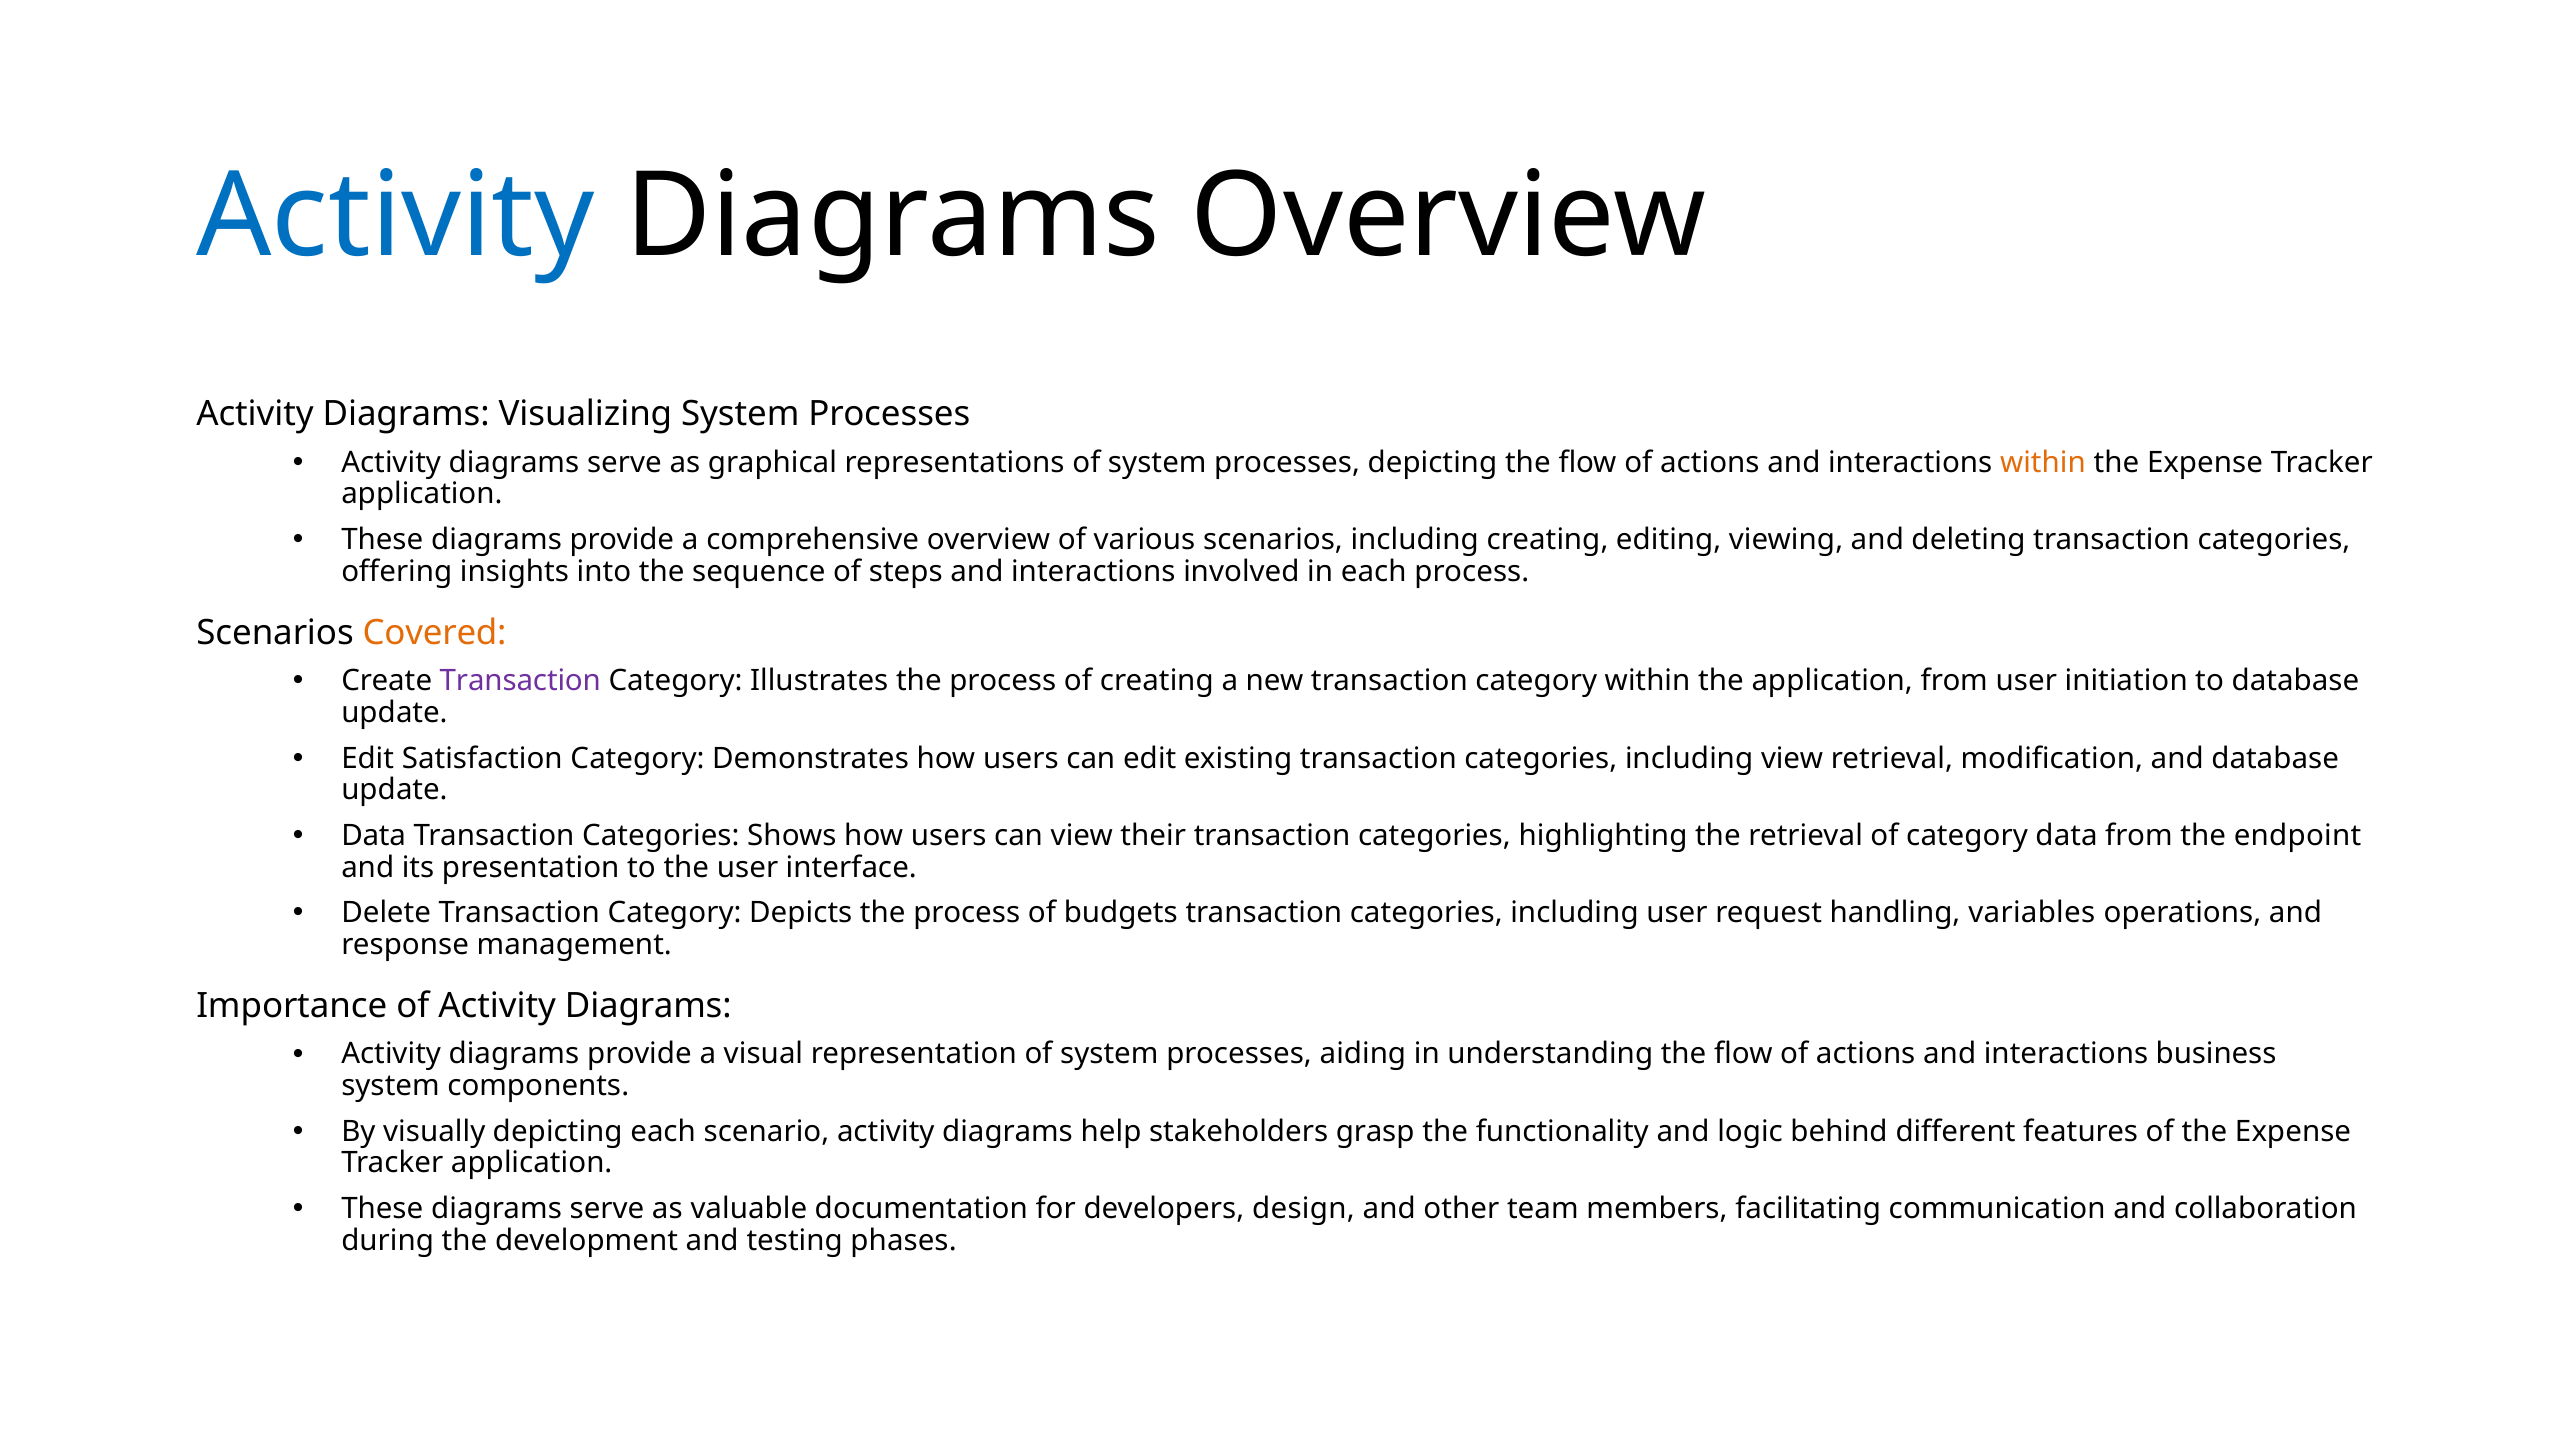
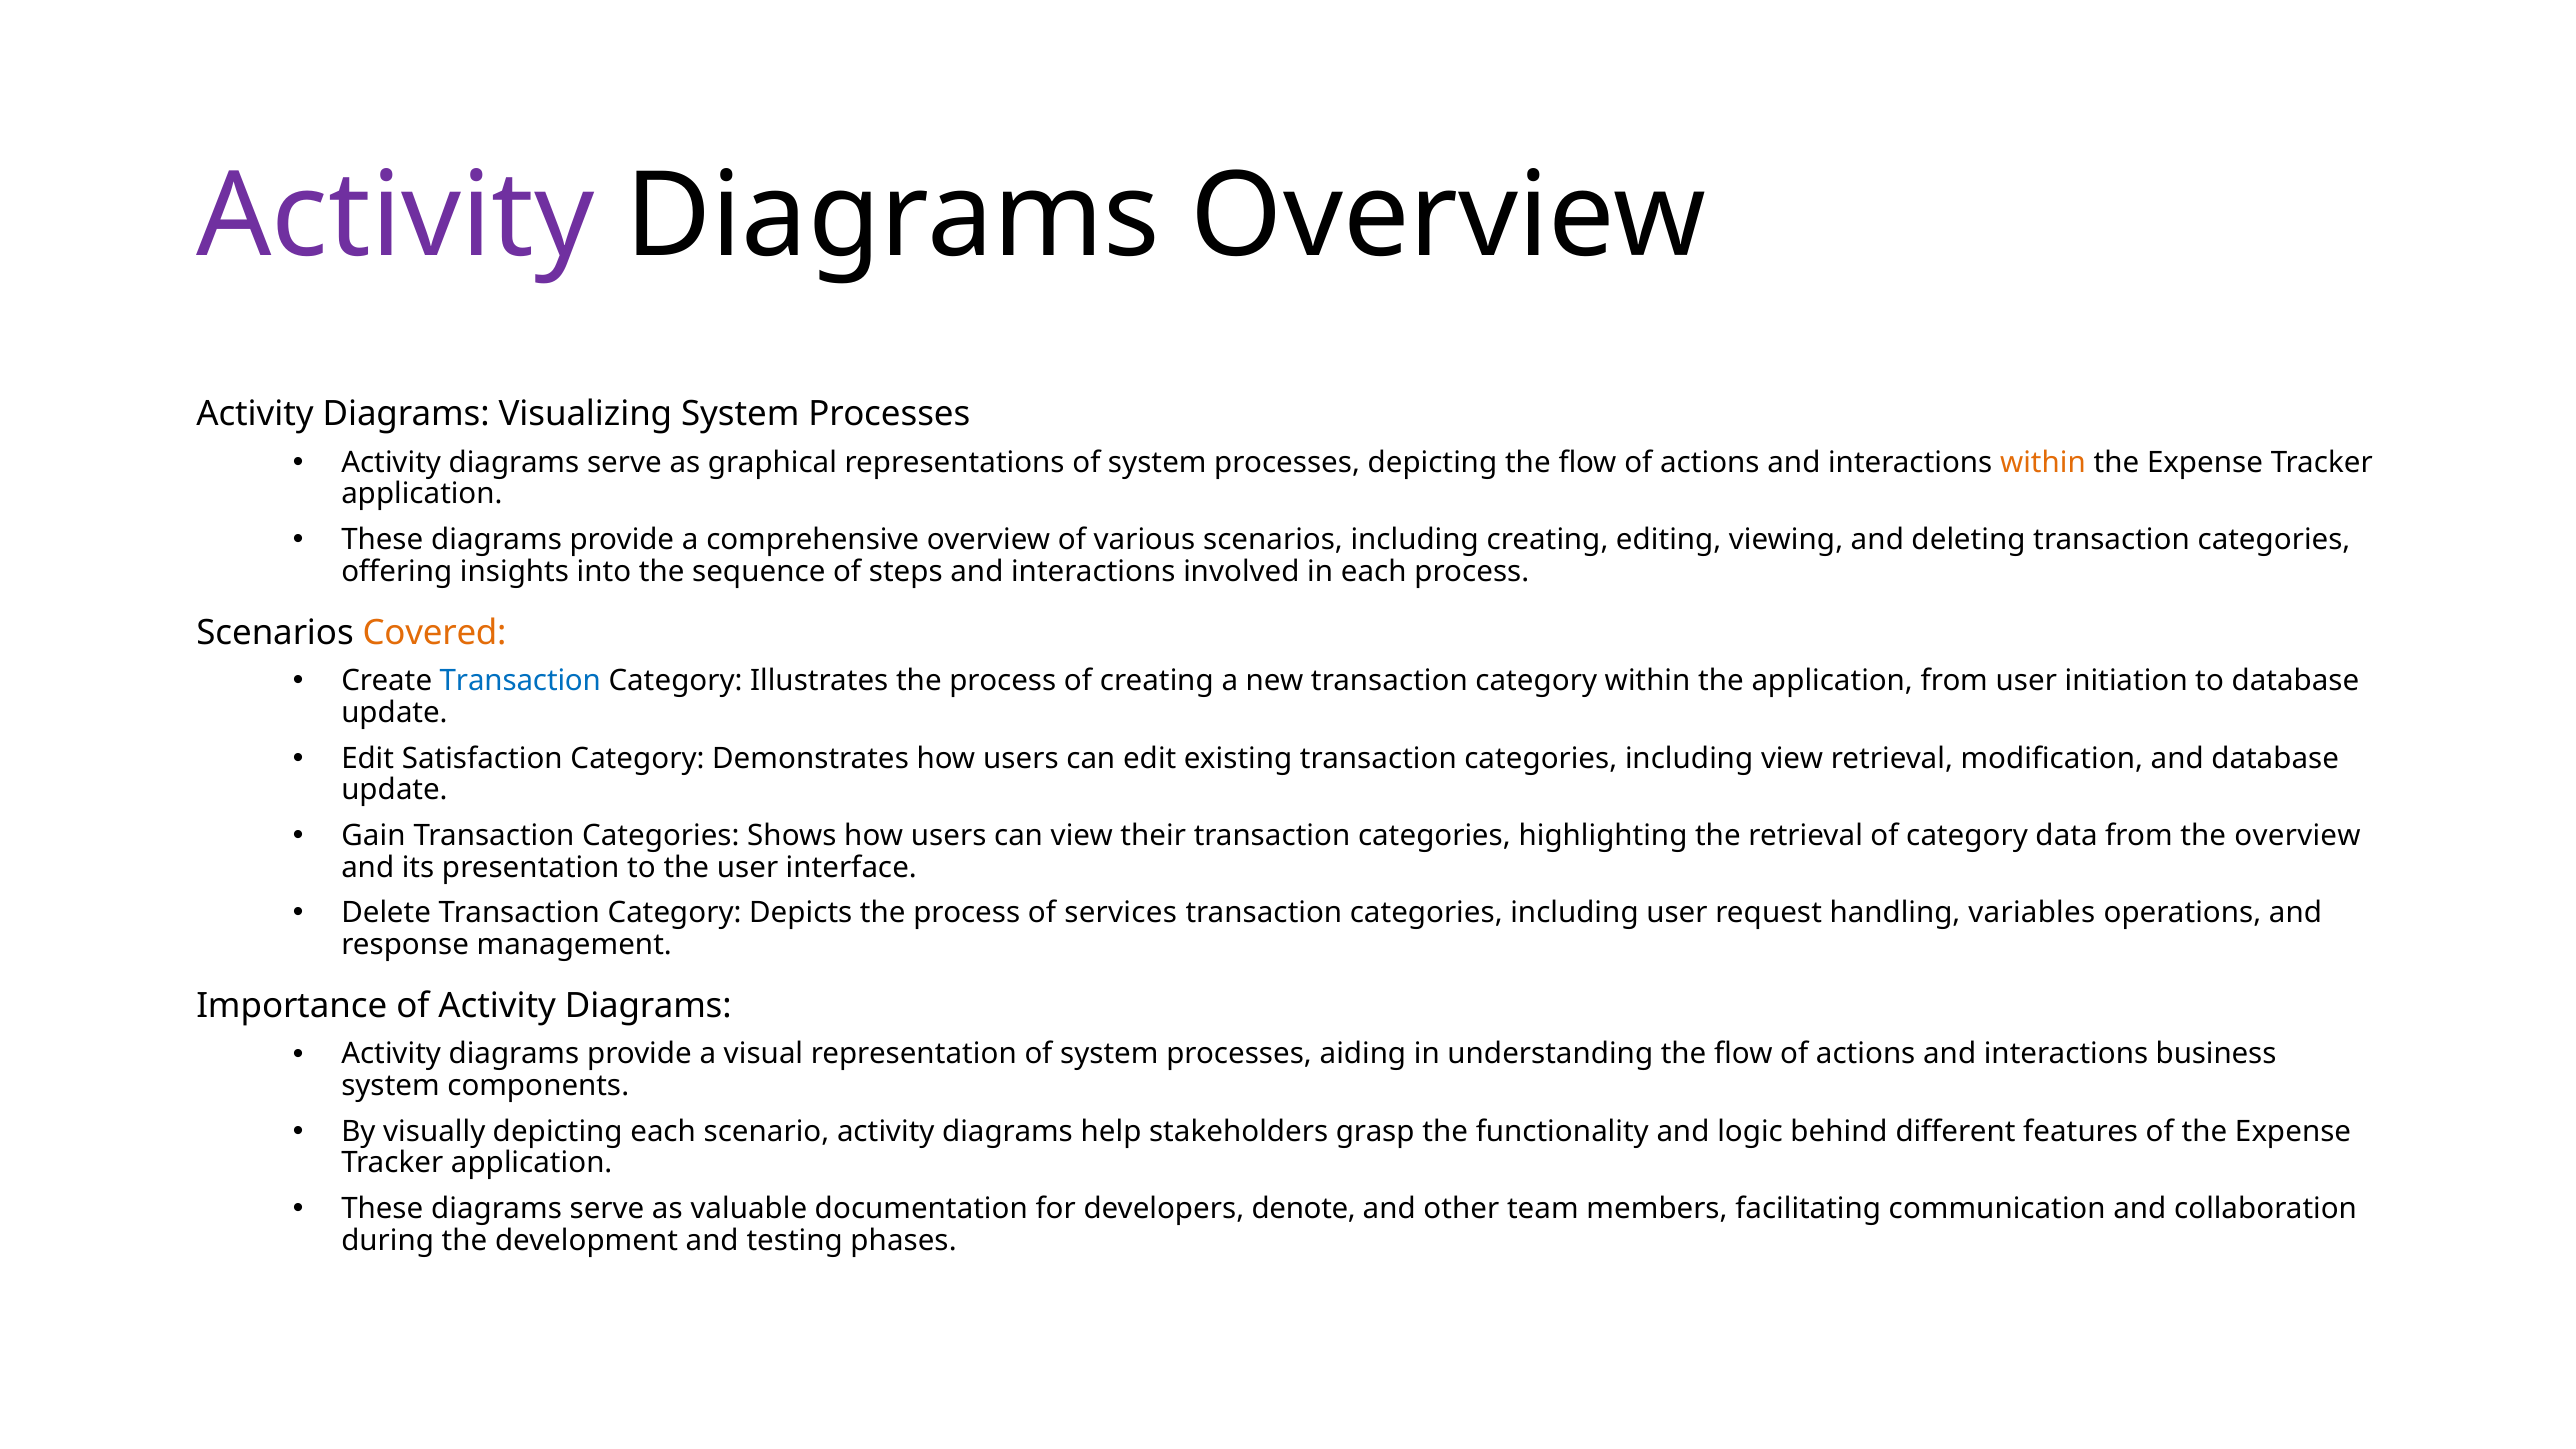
Activity colour: blue -> purple (395, 216)
Transaction colour: purple -> blue (520, 681)
Data: Data -> Gain (373, 835)
the endpoint: endpoint -> overview (2297, 835)
budgets: budgets -> services (1121, 913)
design: design -> denote (1304, 1208)
